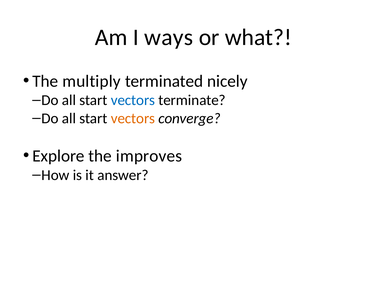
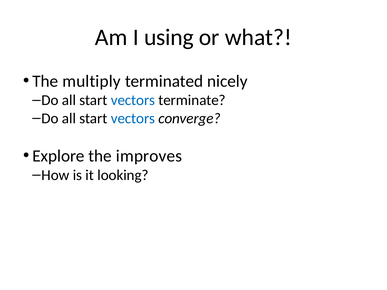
ways: ways -> using (169, 37)
vectors colour: orange -> blue (133, 118)
answer: answer -> looking (123, 175)
